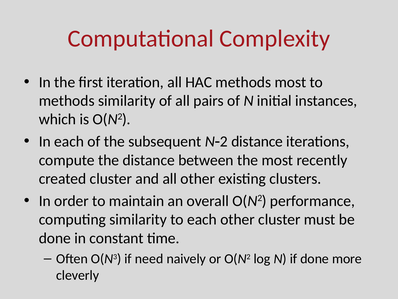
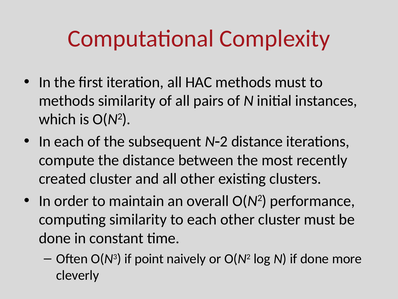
methods most: most -> must (290, 82)
need: need -> point (149, 258)
